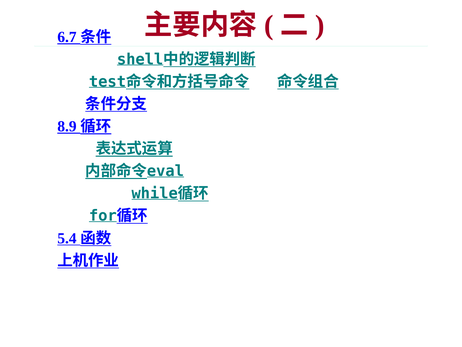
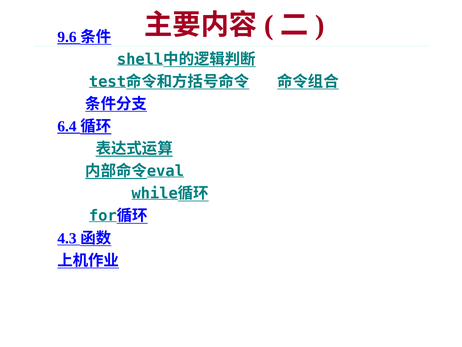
6.7: 6.7 -> 9.6 (67, 37)
8.9: 8.9 -> 6.4 (67, 126)
5.4: 5.4 -> 4.3 (67, 238)
